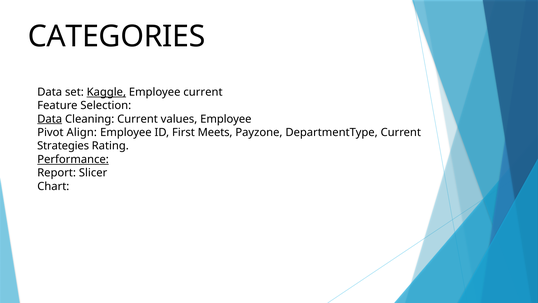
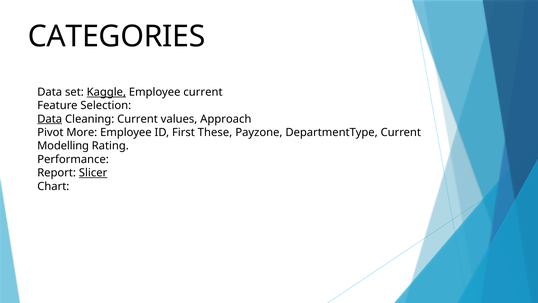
values Employee: Employee -> Approach (226, 119)
Align: Align -> More (82, 132)
Meets: Meets -> These (215, 132)
Strategies: Strategies -> Modelling (63, 146)
Performance underline: present -> none (73, 159)
Slicer underline: none -> present (93, 173)
